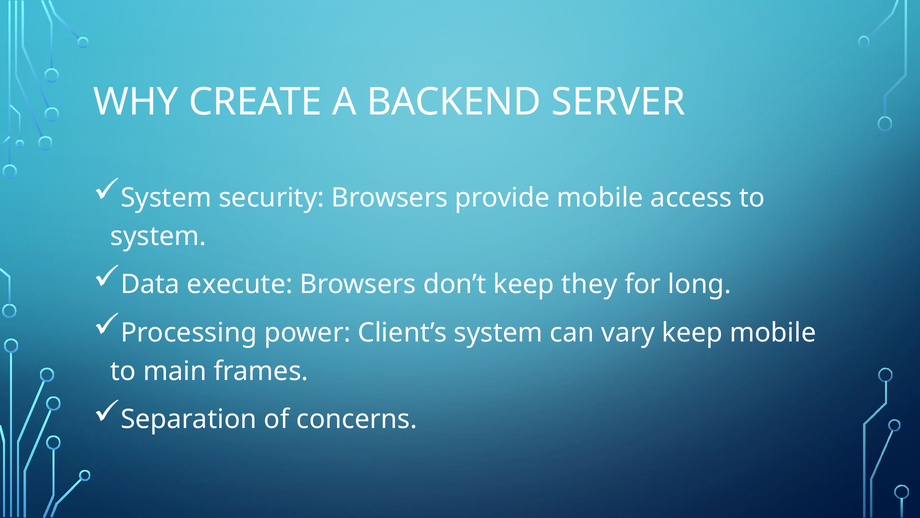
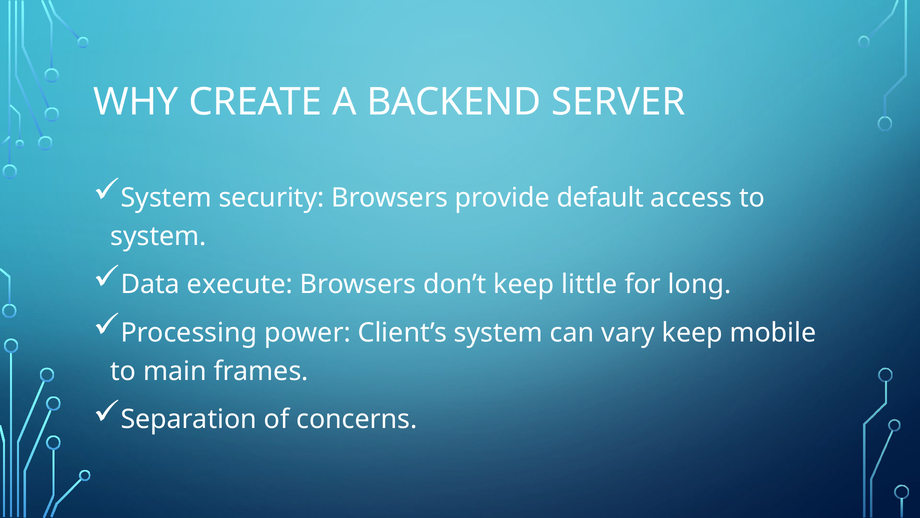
provide mobile: mobile -> default (600, 198)
they: they -> little (589, 284)
